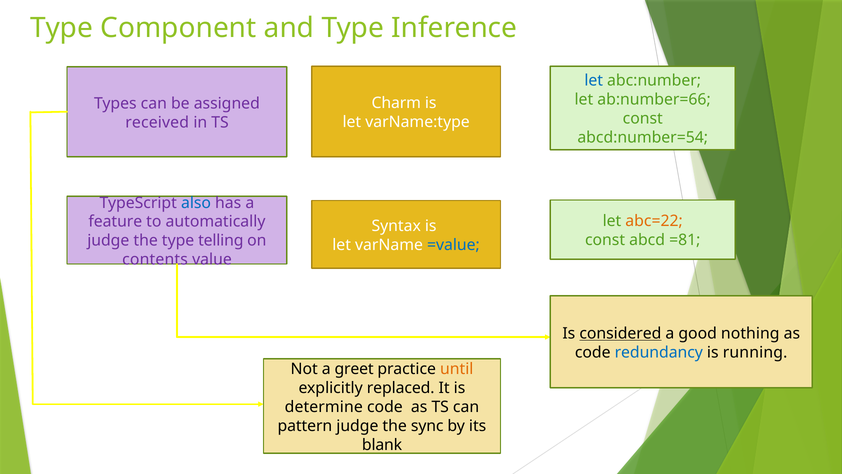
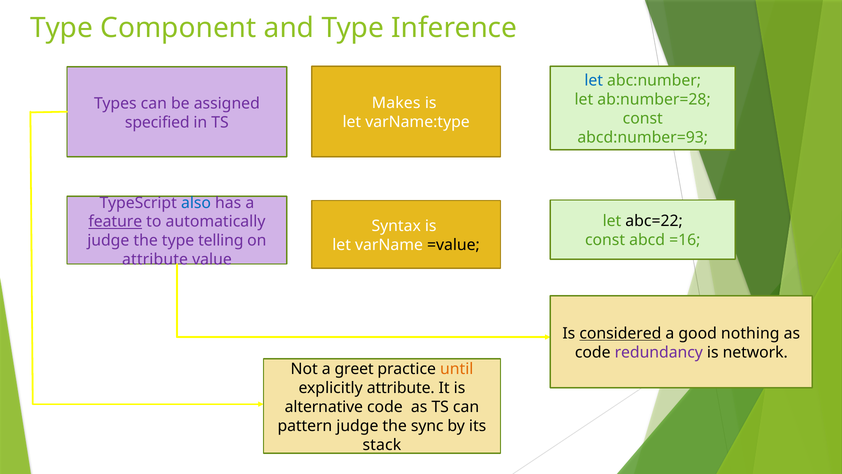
ab:number=66: ab:number=66 -> ab:number=28 (654, 100)
Charm: Charm -> Makes (396, 103)
received: received -> specified (157, 122)
abcd:number=54: abcd:number=54 -> abcd:number=93 (643, 137)
abc=22 colour: orange -> black (654, 221)
feature underline: none -> present (115, 222)
=81: =81 -> =16 (685, 240)
=value colour: blue -> black (453, 245)
contents: contents -> attribute (155, 259)
redundancy colour: blue -> purple (659, 352)
running: running -> network (755, 352)
explicitly replaced: replaced -> attribute (401, 388)
determine: determine -> alternative (324, 407)
blank: blank -> stack (382, 445)
